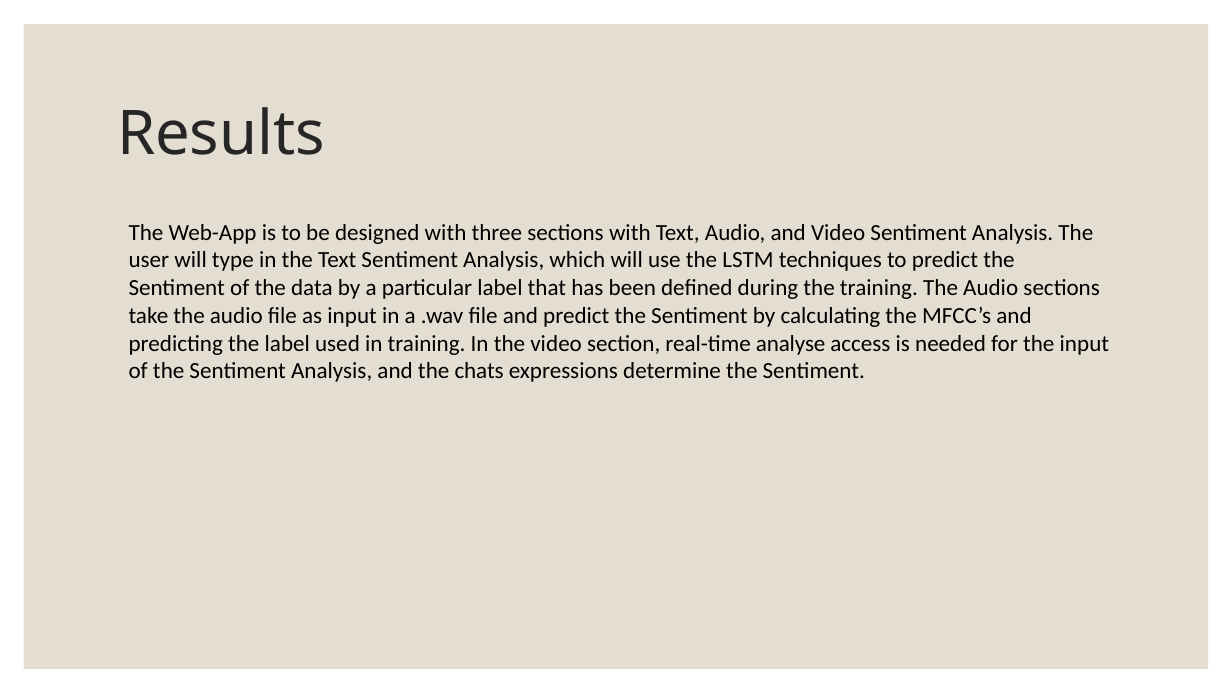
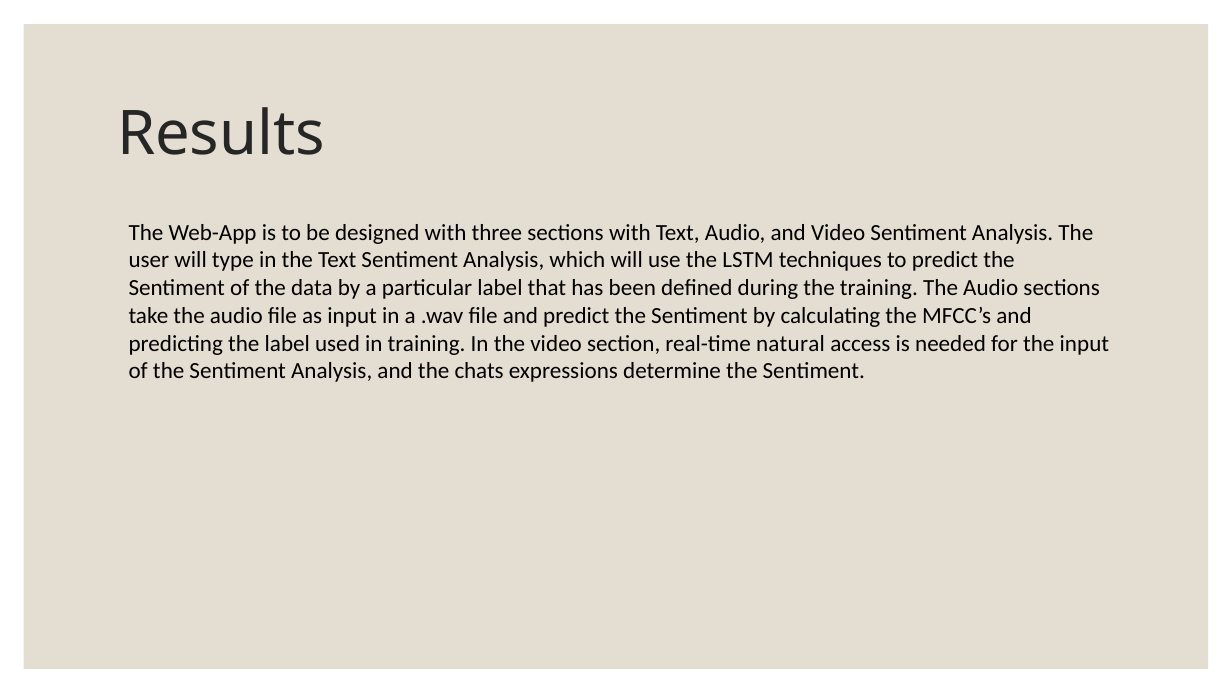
analyse: analyse -> natural (790, 343)
